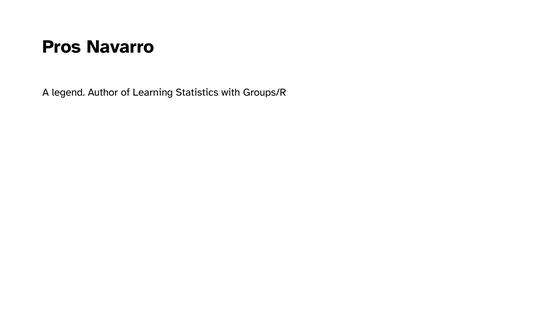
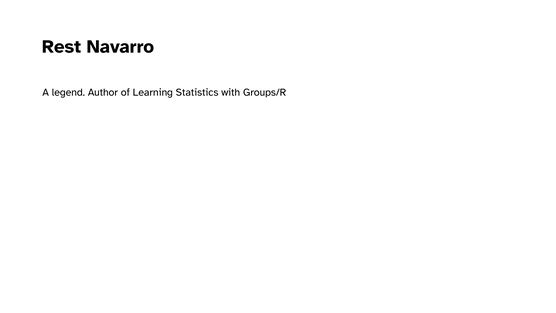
Pros: Pros -> Rest (62, 47)
